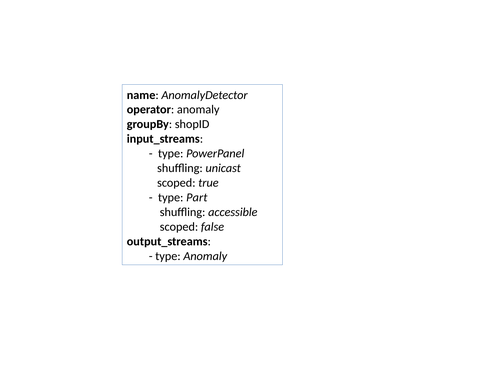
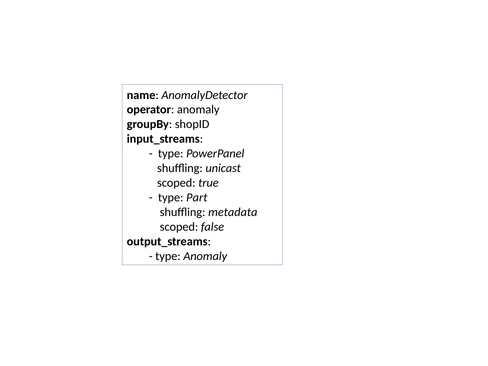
accessible: accessible -> metadata (233, 212)
